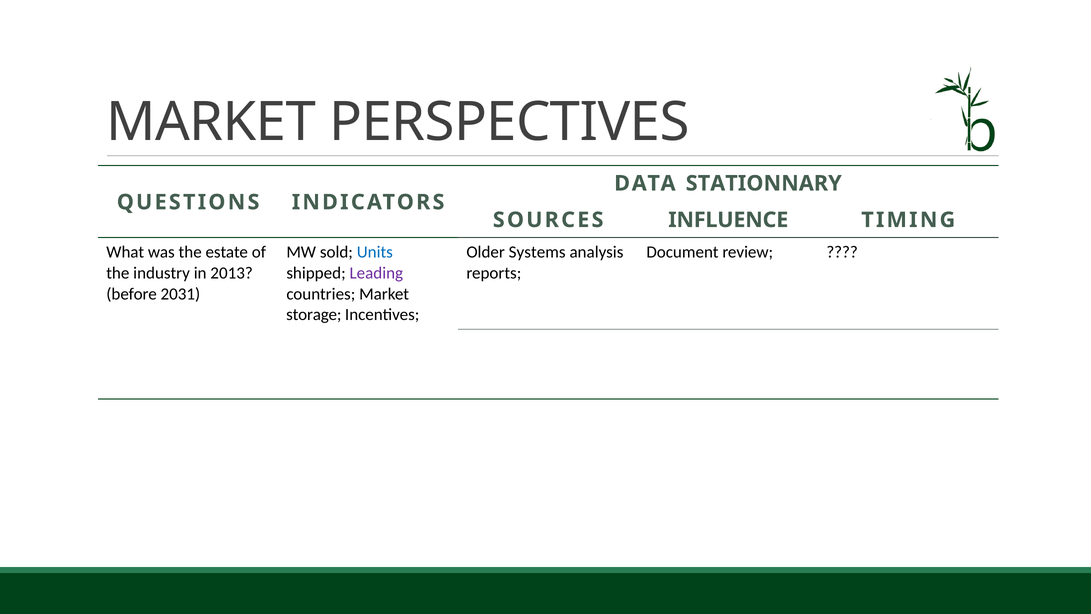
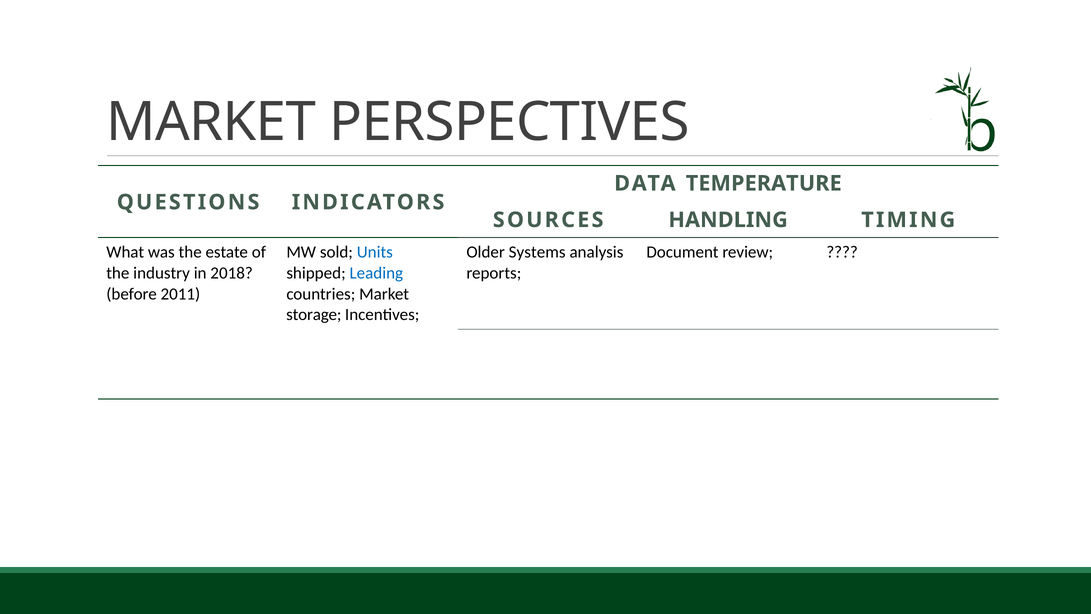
STATIONNARY: STATIONNARY -> TEMPERATURE (764, 183)
INFLUENCE: INFLUENCE -> HANDLING (728, 220)
2013: 2013 -> 2018 (232, 273)
Leading colour: purple -> blue (376, 273)
2031: 2031 -> 2011 (180, 294)
